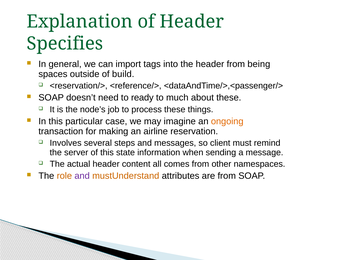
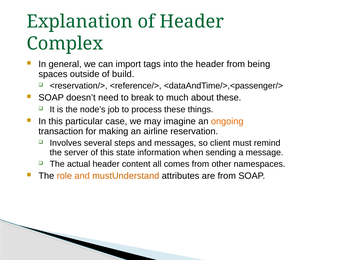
Specifies: Specifies -> Complex (65, 44)
ready: ready -> break (142, 98)
and colour: purple -> orange (82, 176)
